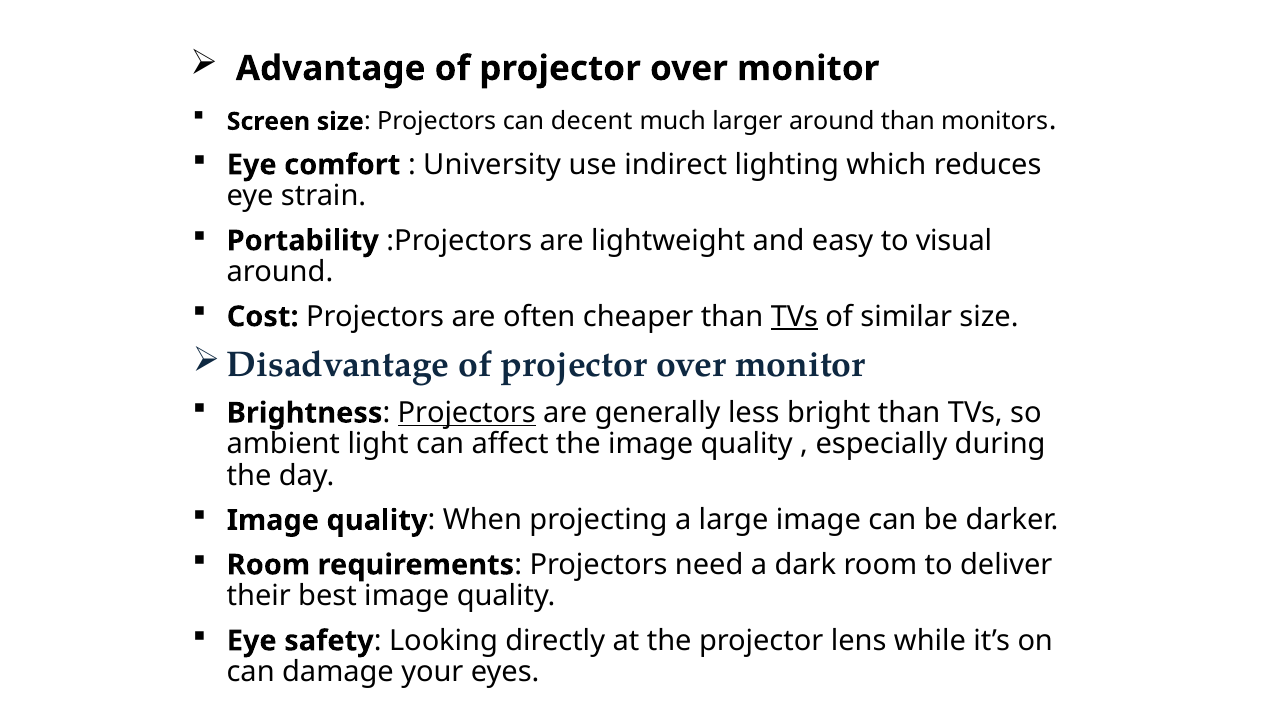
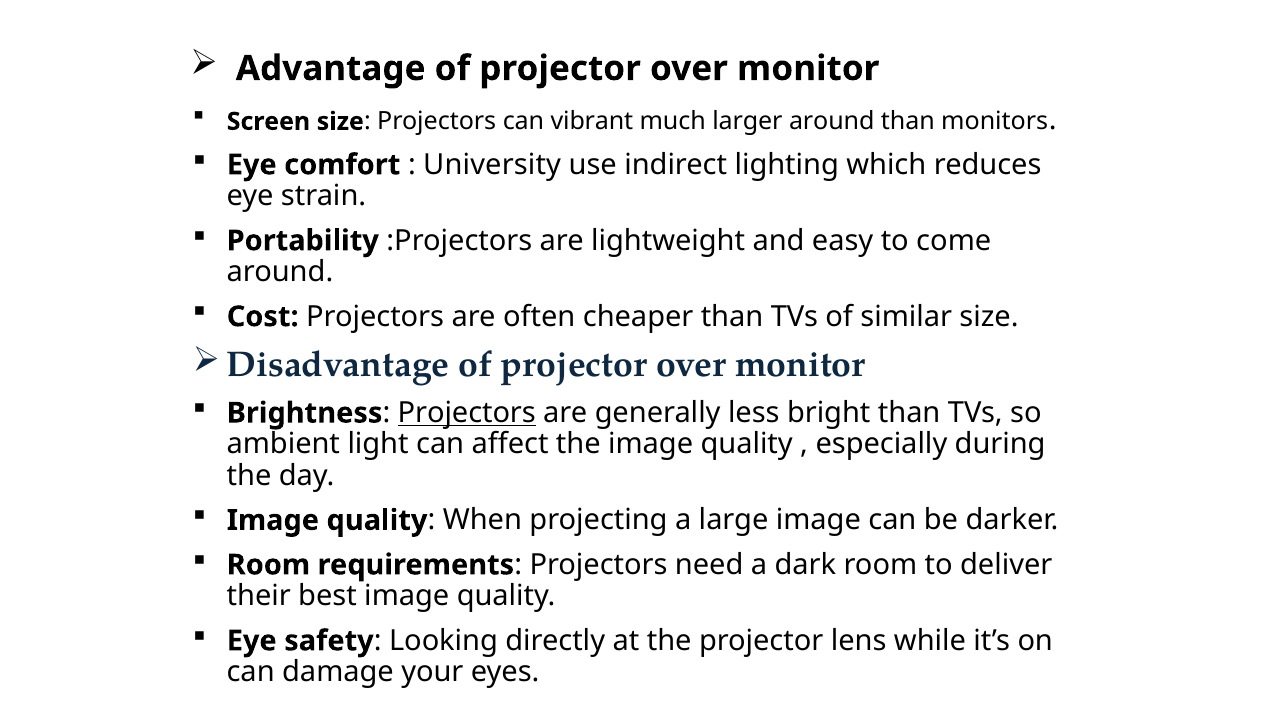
decent: decent -> vibrant (592, 121)
visual: visual -> come (954, 241)
TVs underline: present -> none (794, 317)
